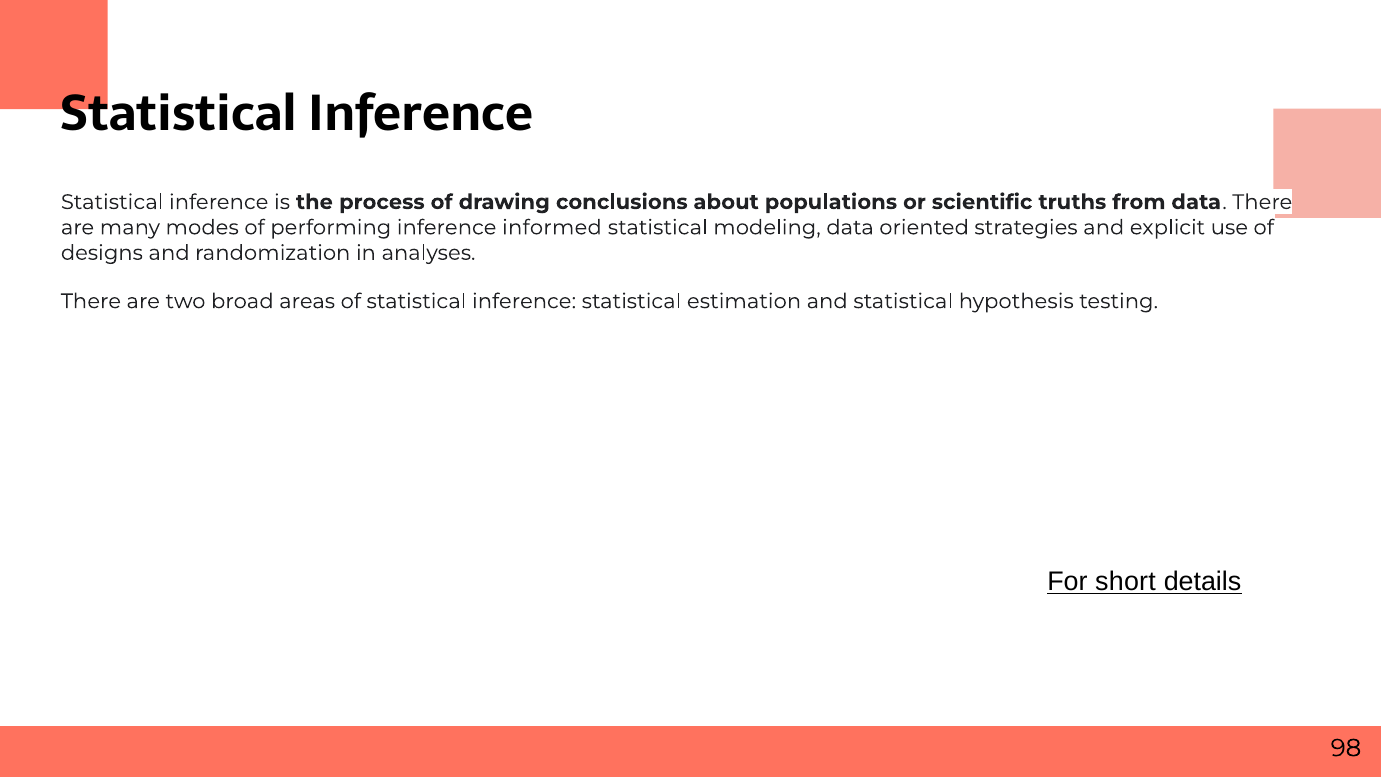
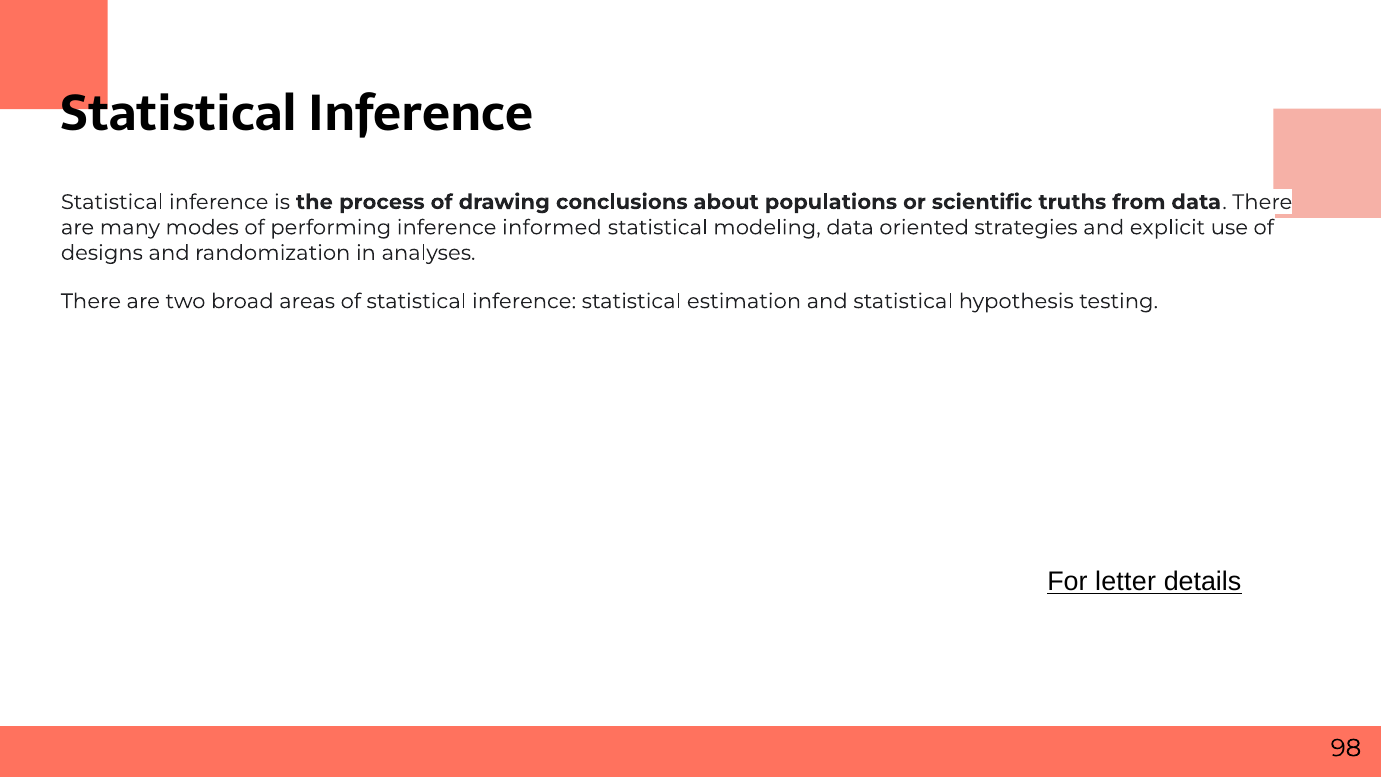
short: short -> letter (1126, 581)
